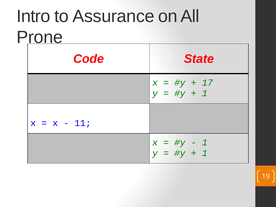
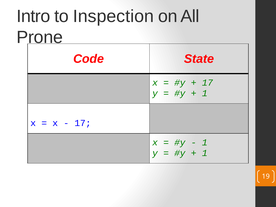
Assurance: Assurance -> Inspection (113, 16)
11: 11 -> 17 (83, 123)
